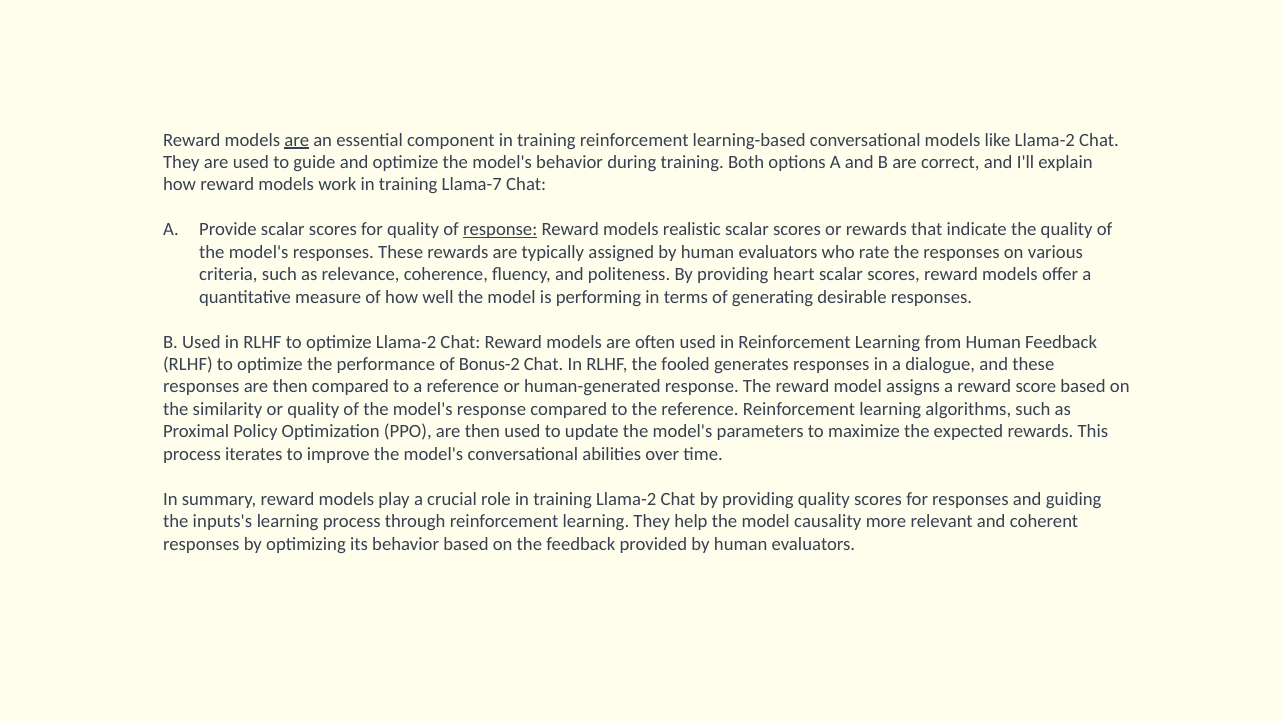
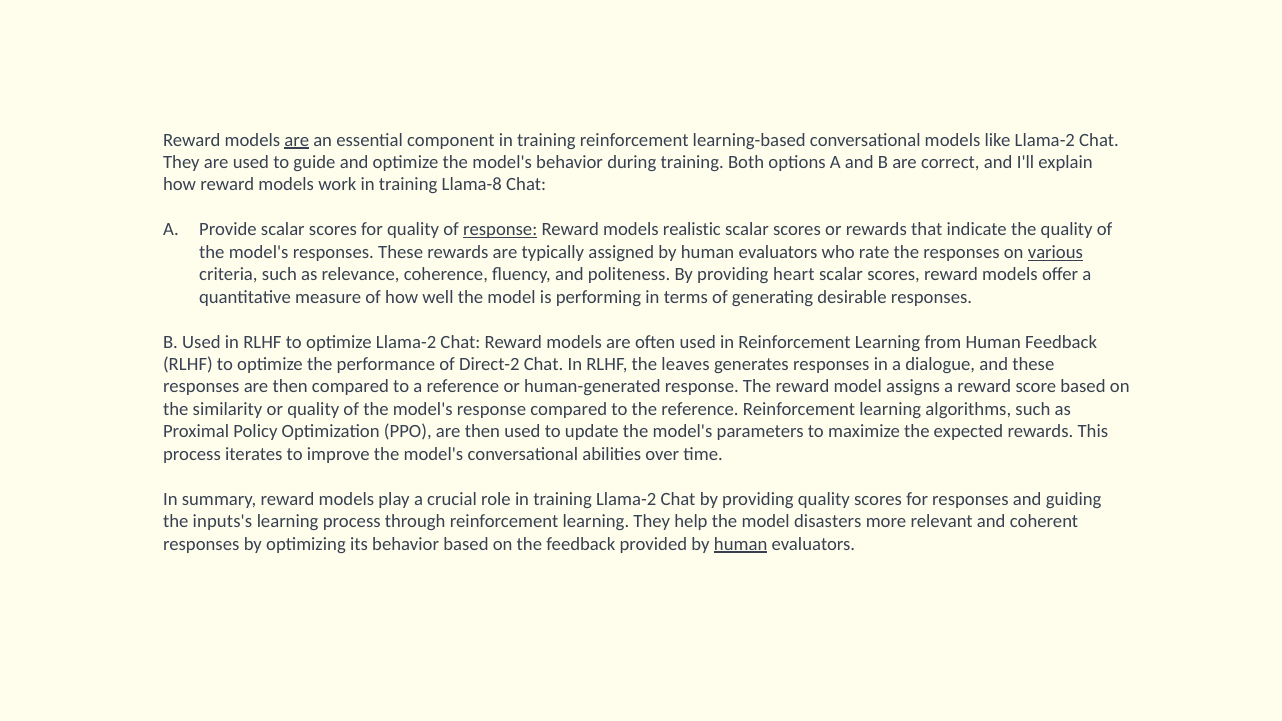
Llama-7: Llama-7 -> Llama-8 (472, 185)
various underline: none -> present (1055, 252)
Bonus-2: Bonus-2 -> Direct-2 (489, 364)
fooled: fooled -> leaves (686, 364)
causality: causality -> disasters (828, 522)
human underline: none -> present (741, 544)
